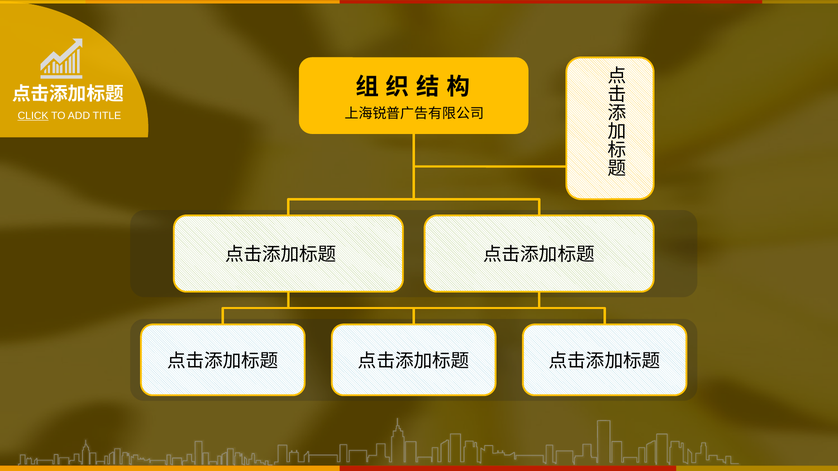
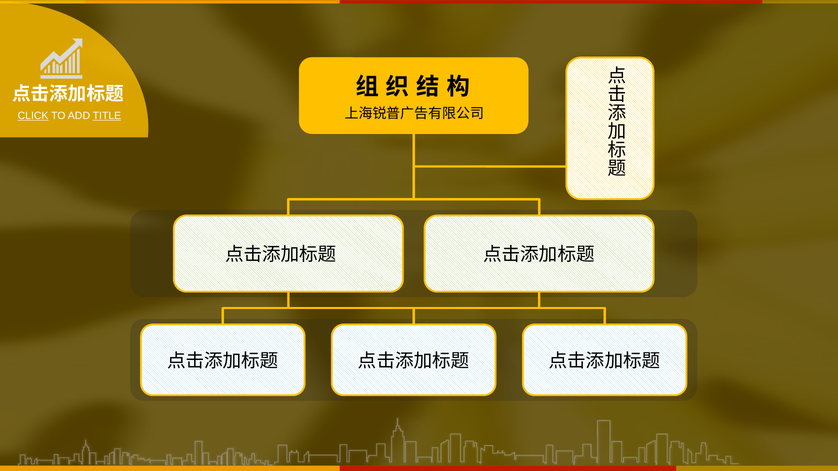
TITLE underline: none -> present (107, 116)
